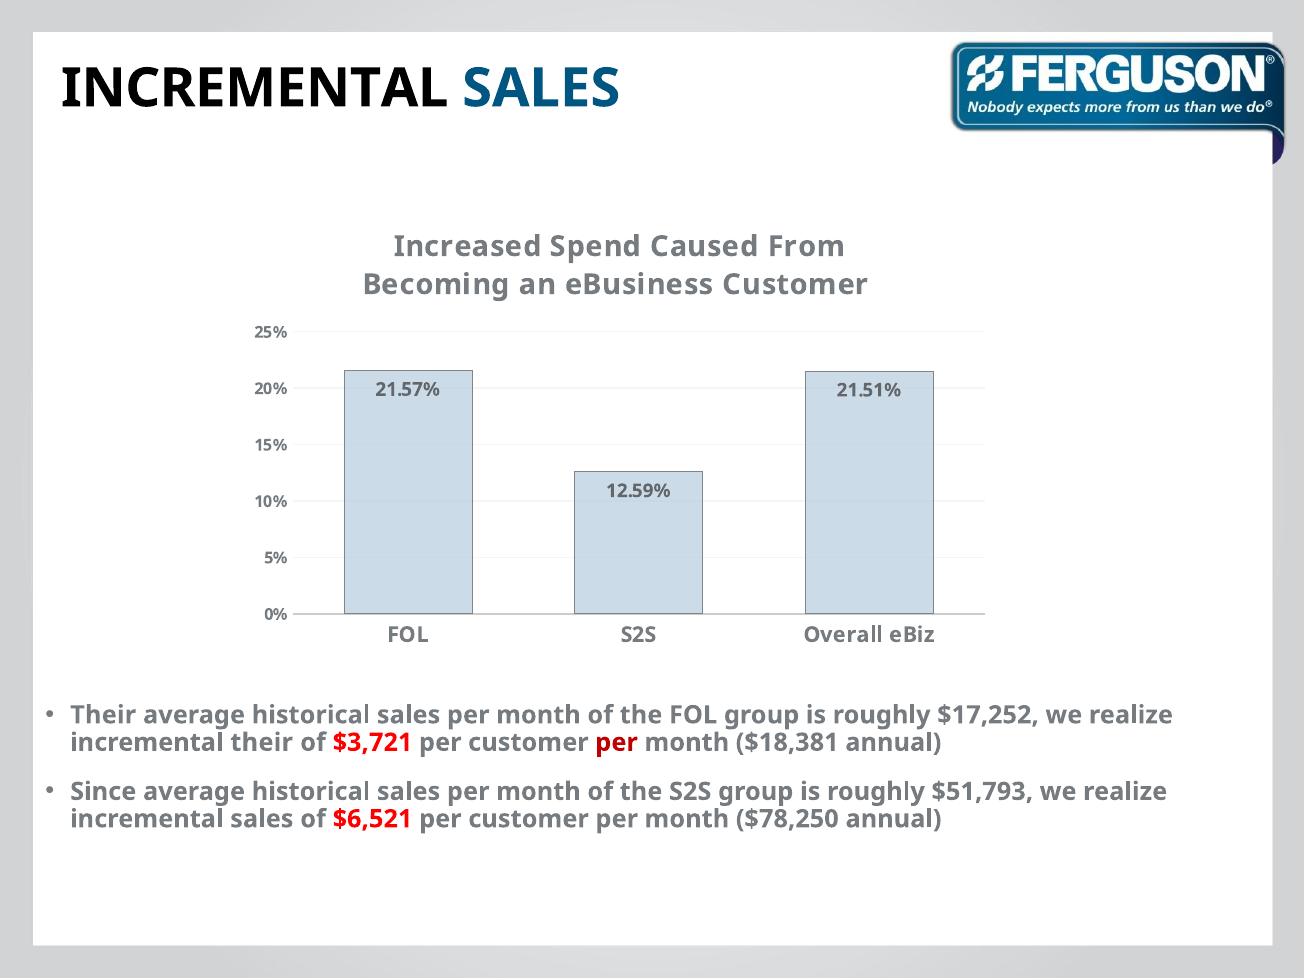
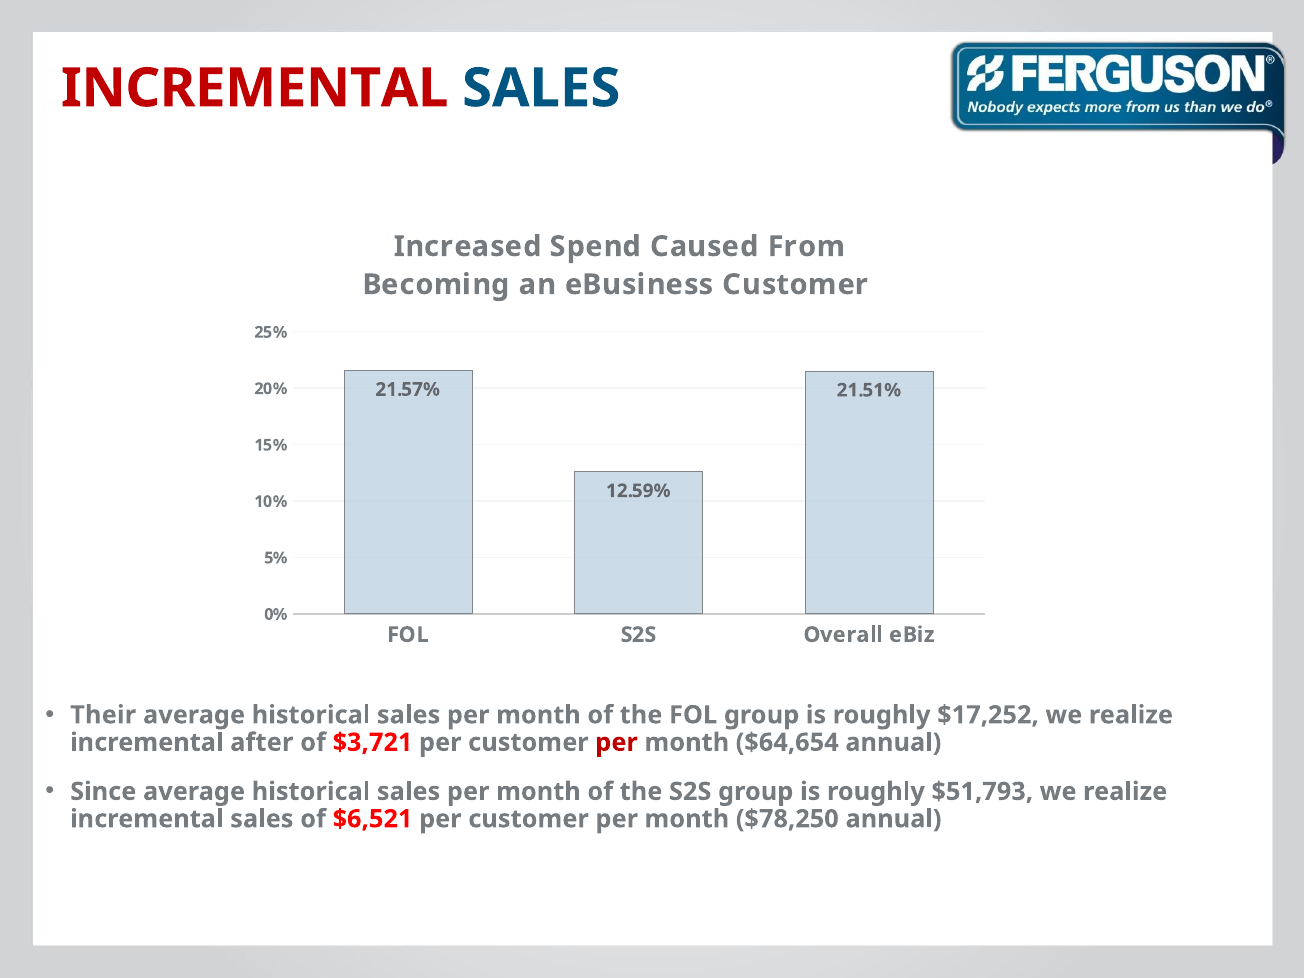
INCREMENTAL colour: black -> red (255, 88)
incremental their: their -> after (262, 742)
$18,381: $18,381 -> $64,654 (787, 742)
